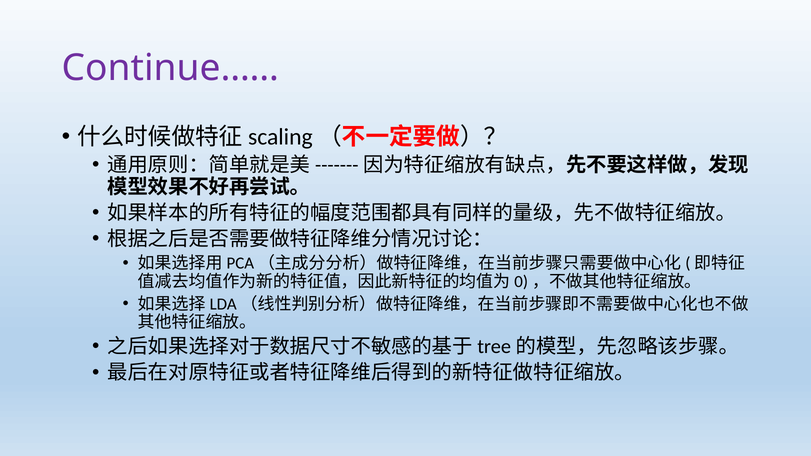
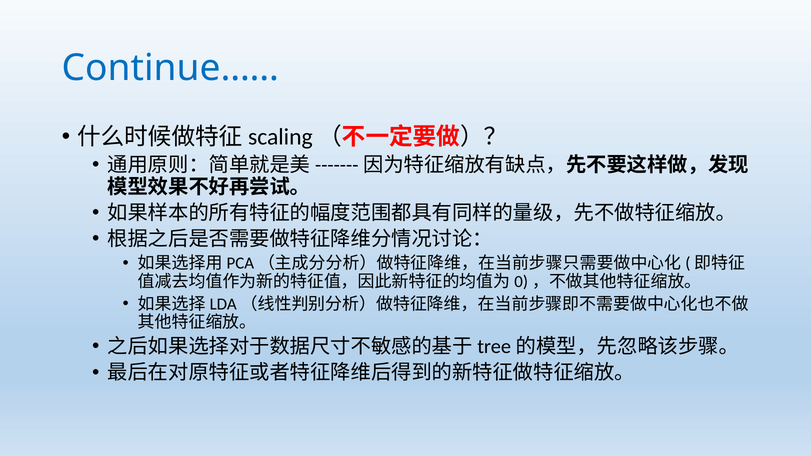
Continue…… colour: purple -> blue (171, 68)
